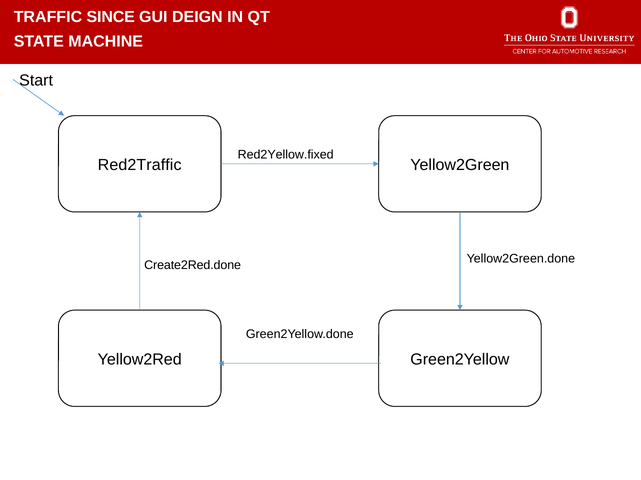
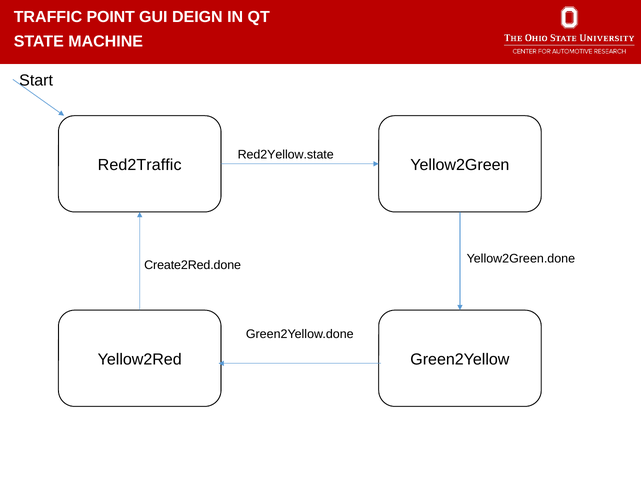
SINCE: SINCE -> POINT (111, 17)
Red2Yellow.fixed: Red2Yellow.fixed -> Red2Yellow.state (286, 155)
